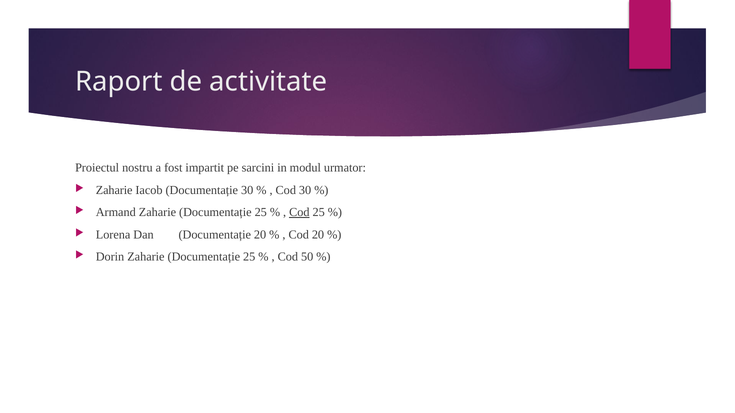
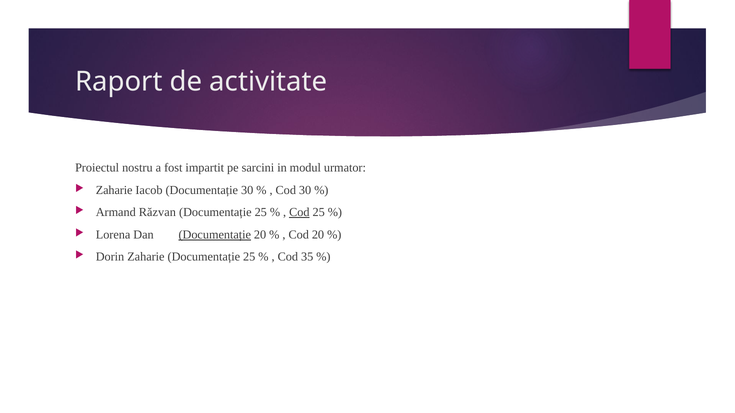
Armand Zaharie: Zaharie -> Răzvan (157, 213)
Documentație underline: none -> present (215, 235)
50: 50 -> 35 (307, 257)
